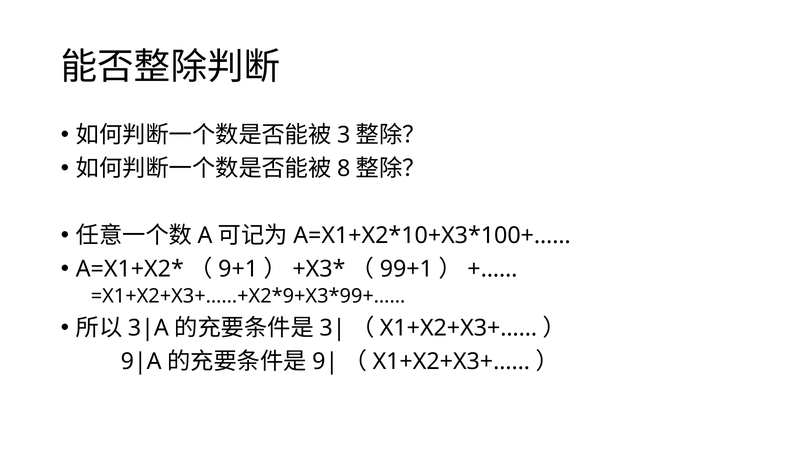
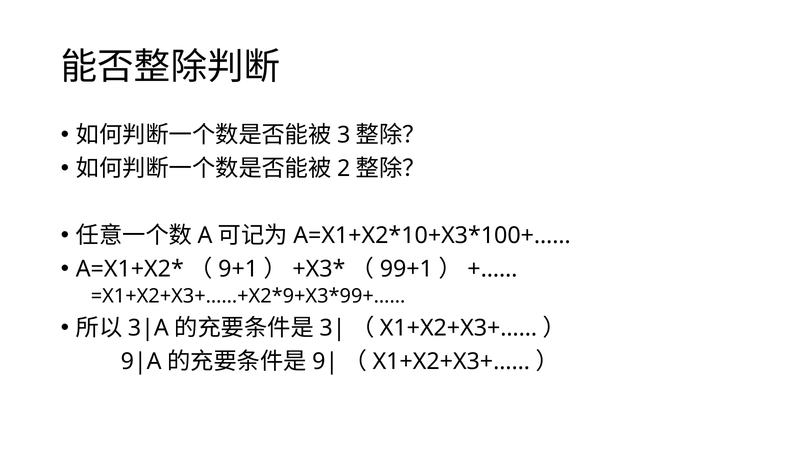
8: 8 -> 2 (344, 168)
